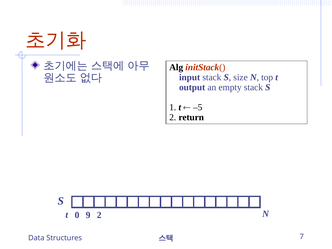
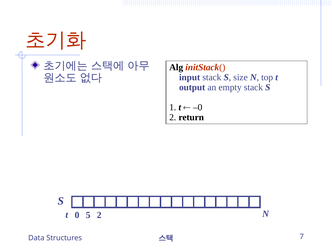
–5: –5 -> –0 (198, 107)
9: 9 -> 5 (88, 215)
